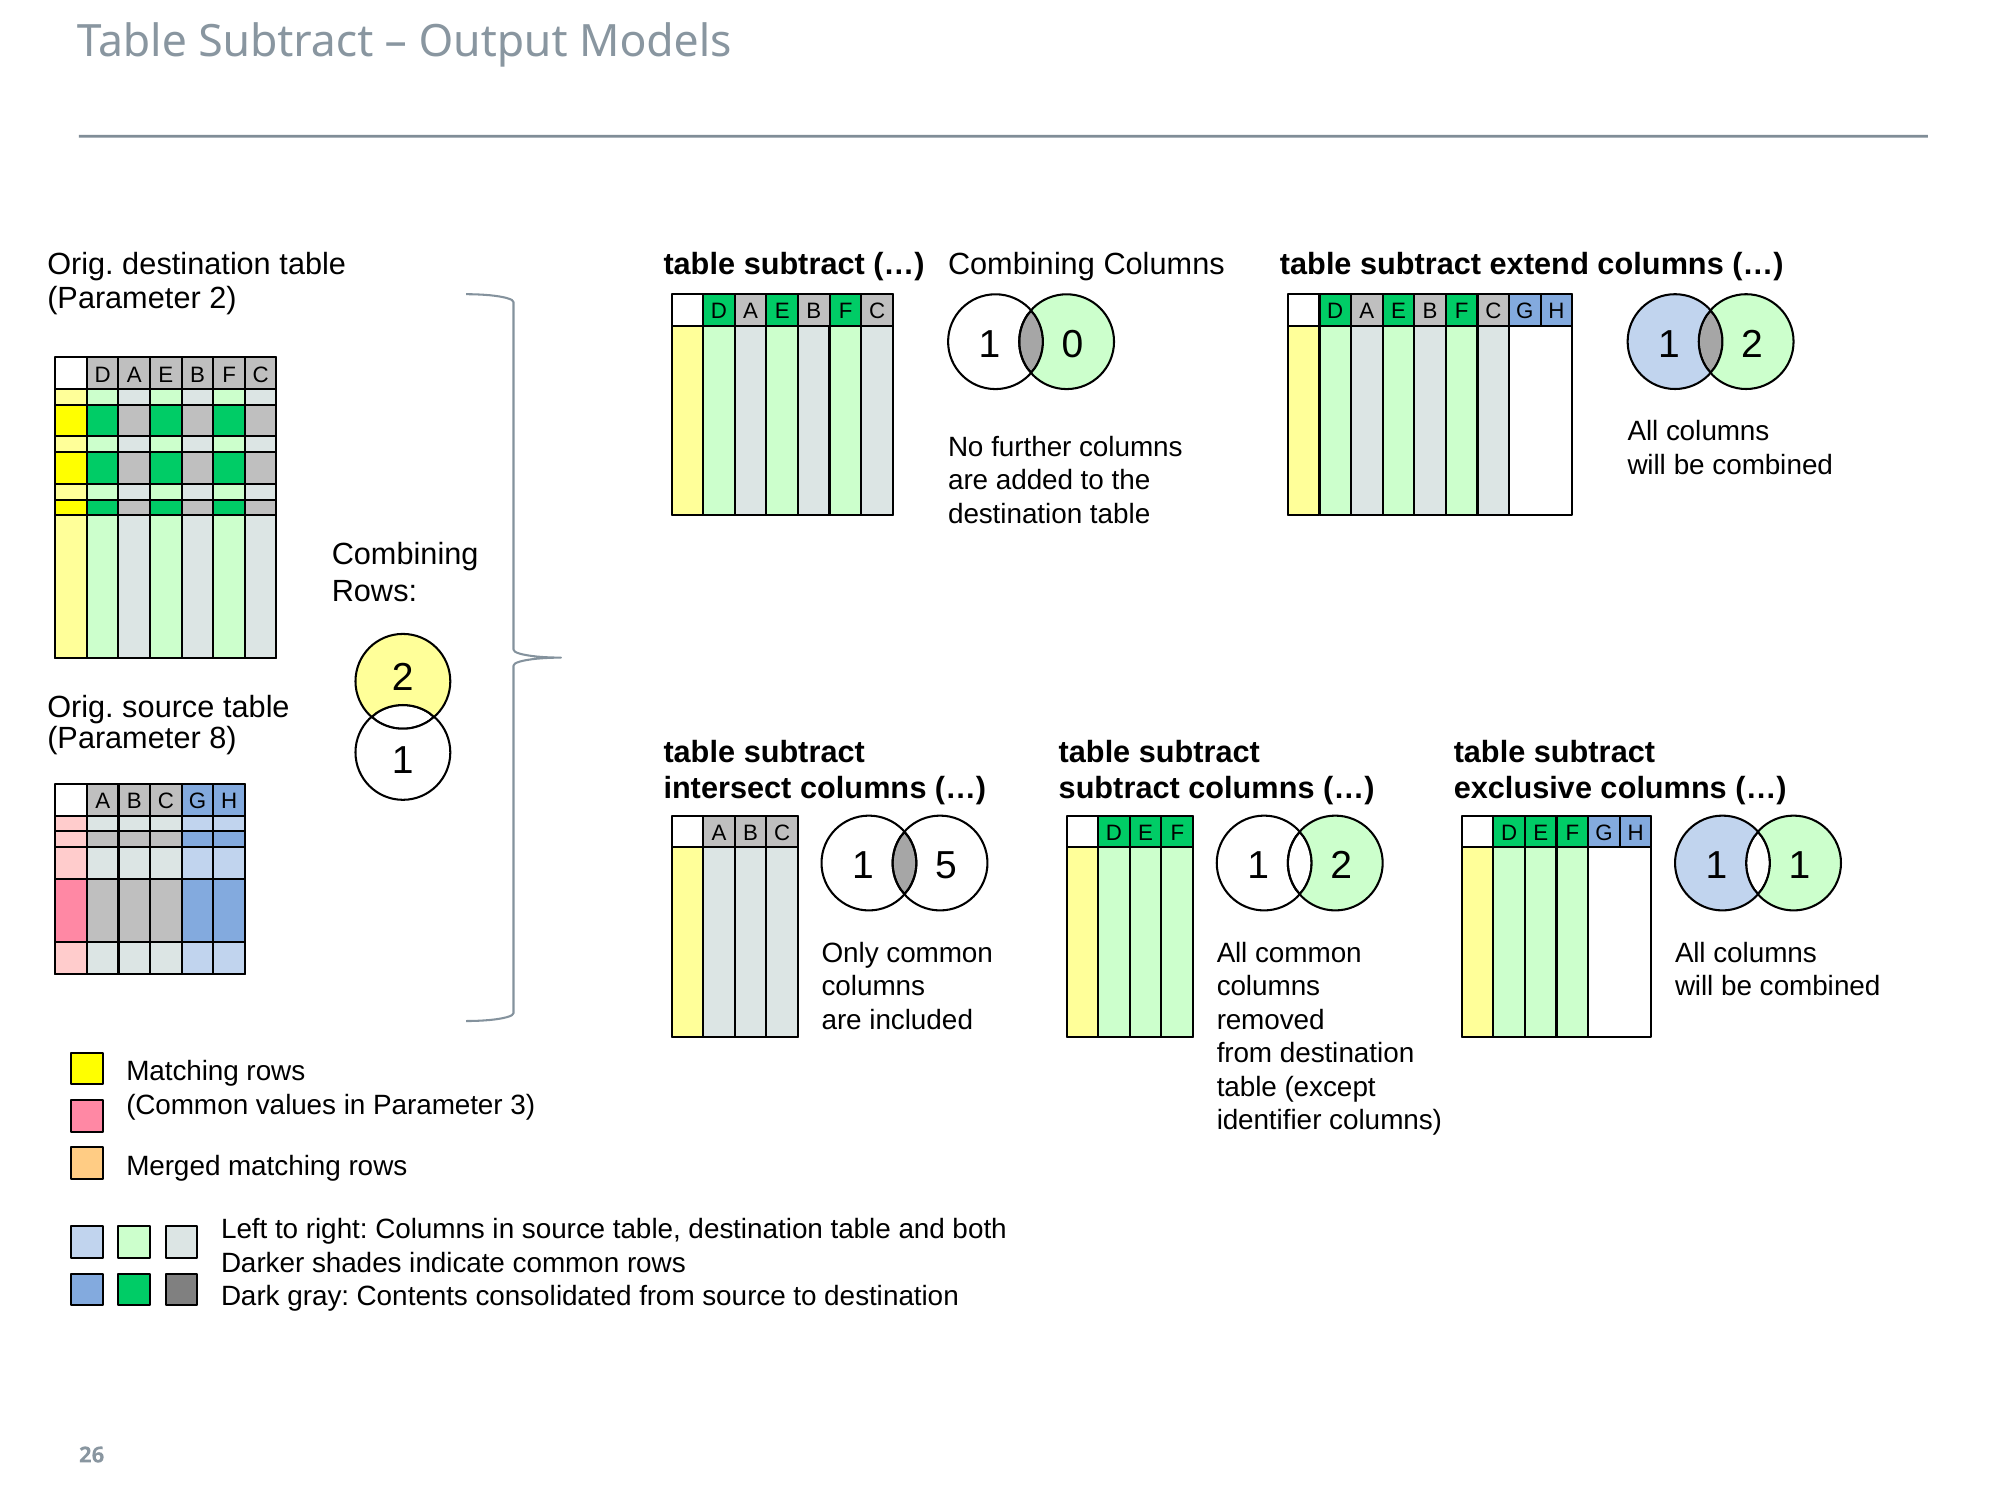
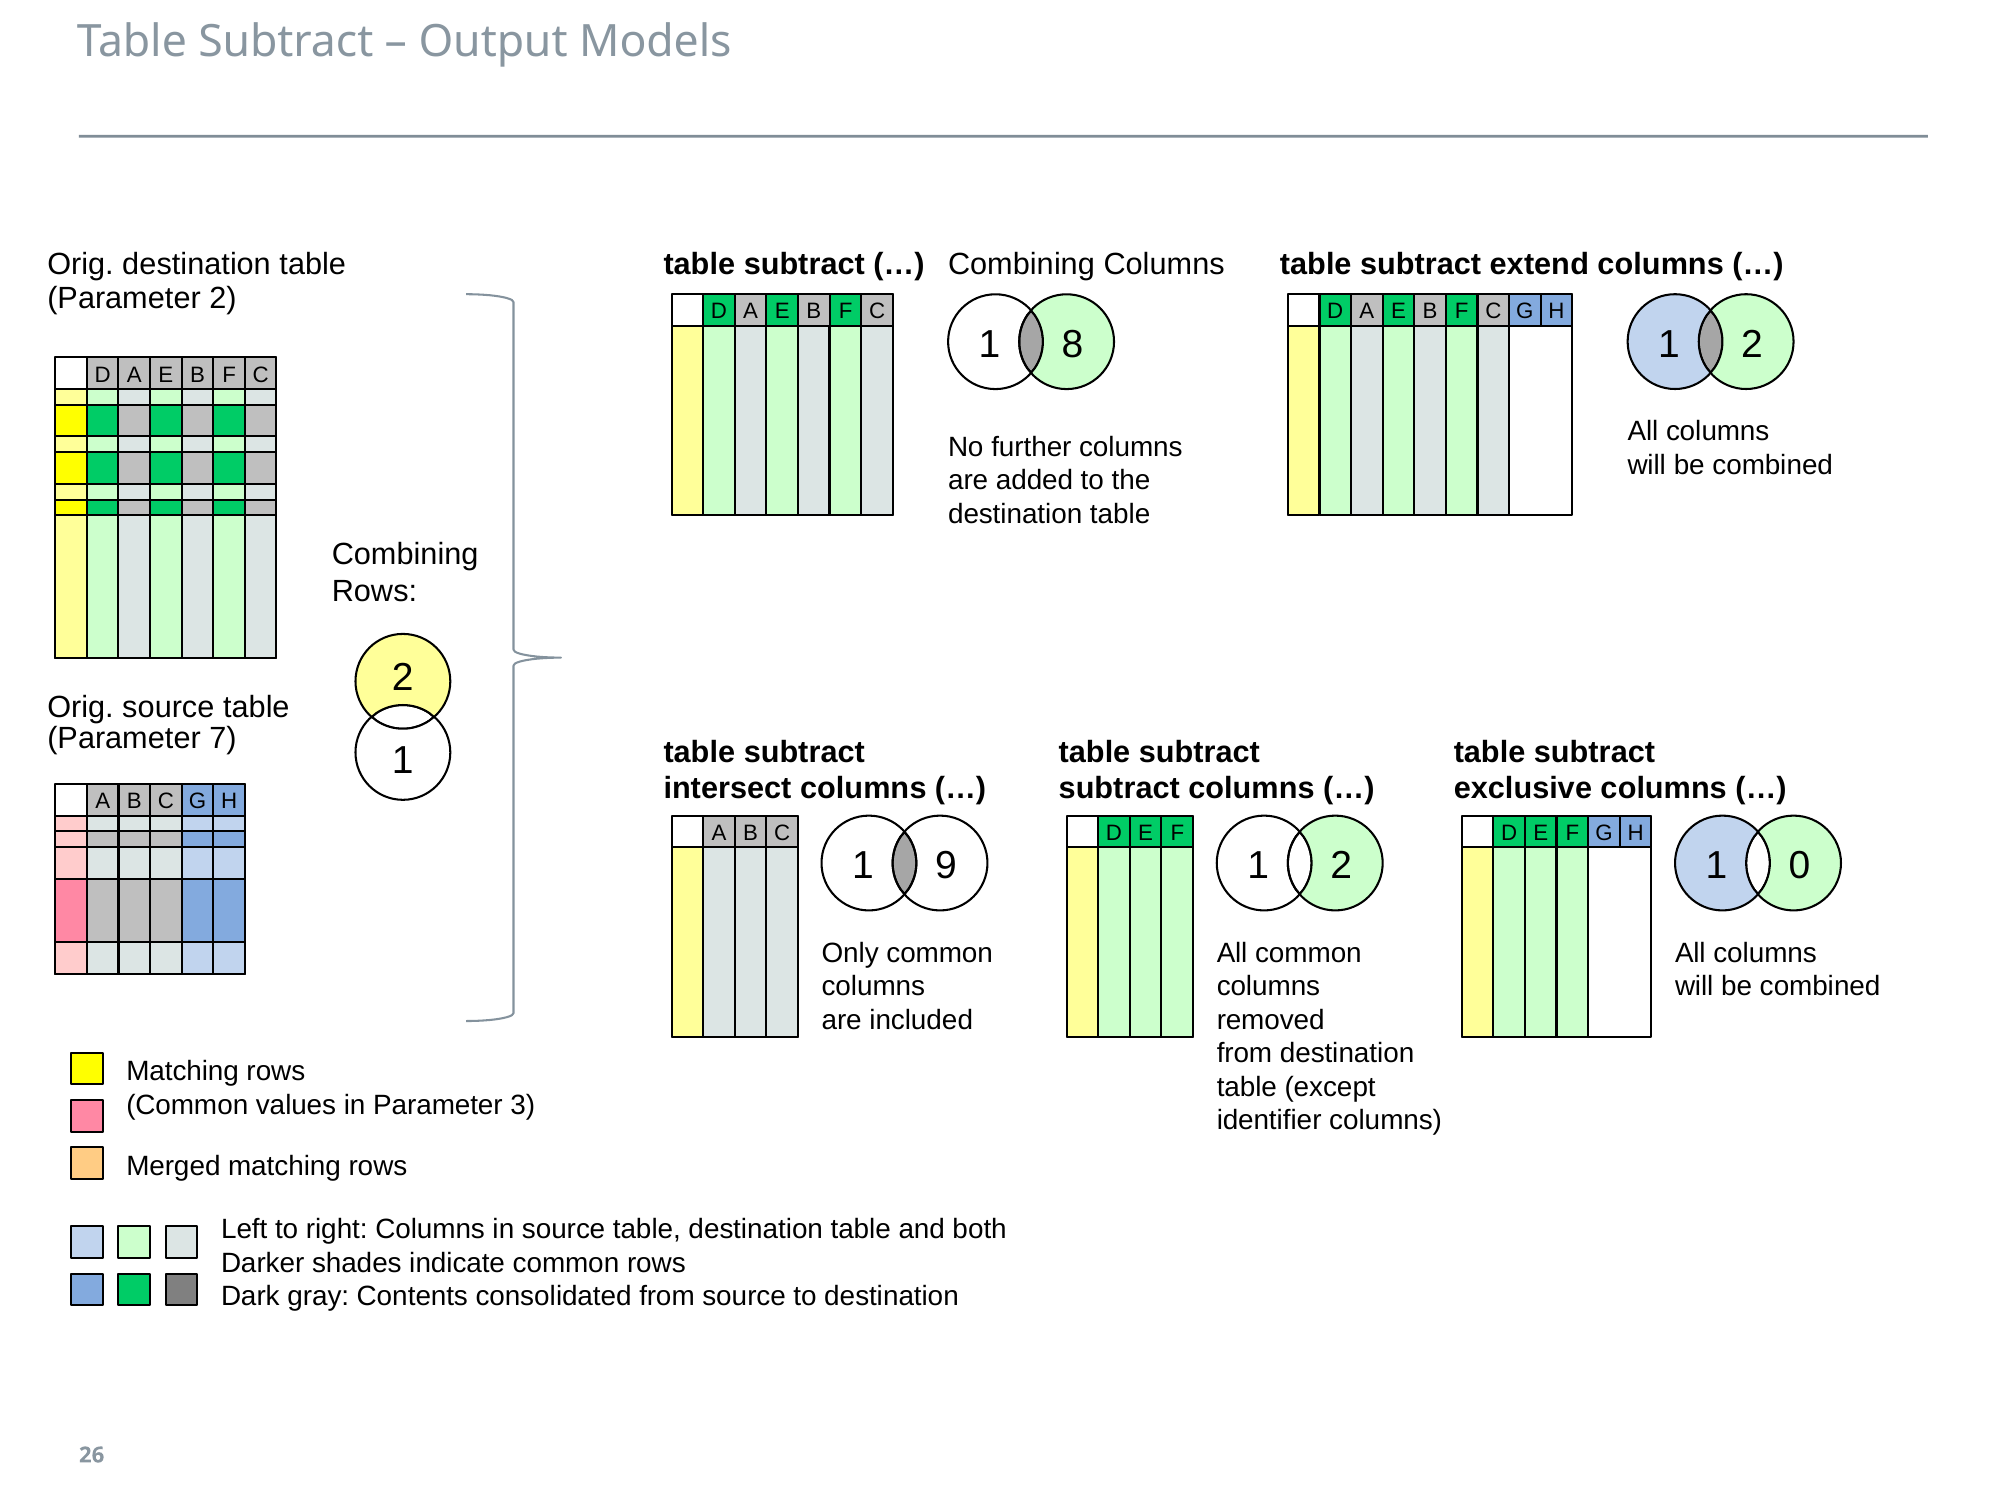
0: 0 -> 8 (1073, 344)
8: 8 -> 7 (223, 739)
5: 5 -> 9 (946, 866)
1: 1 -> 0 (1799, 866)
